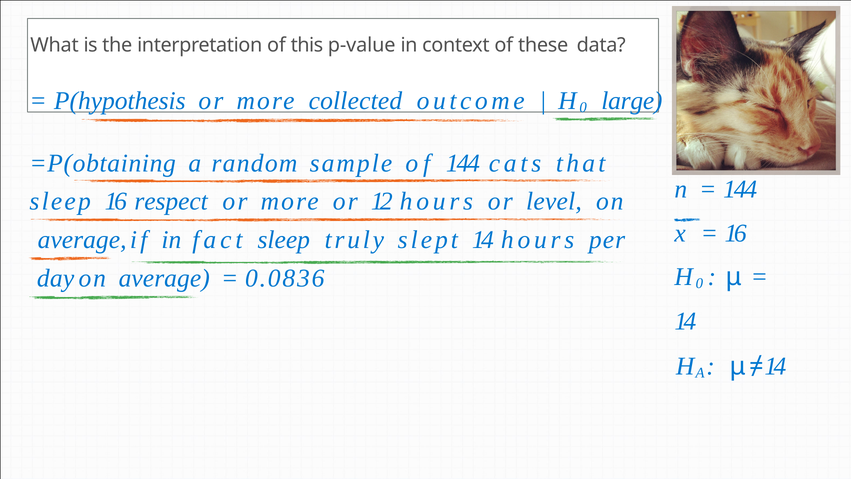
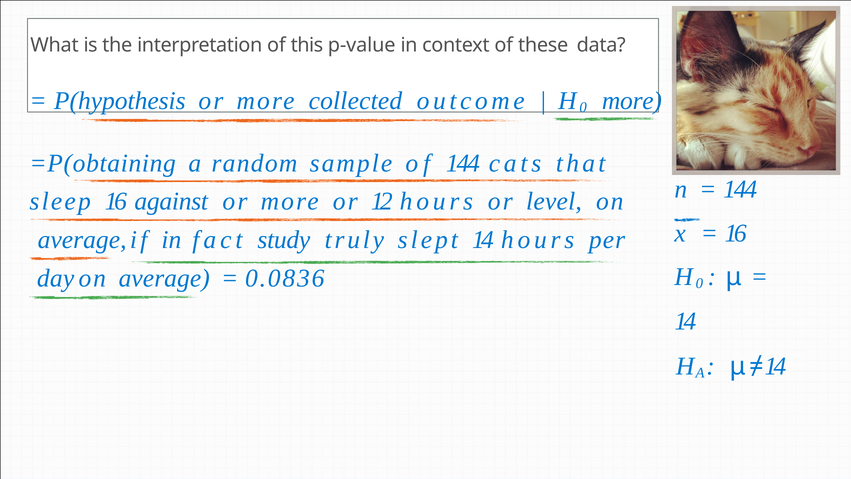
large: large -> more (632, 101)
respect: respect -> against (171, 201)
fact sleep: sleep -> study (284, 240)
